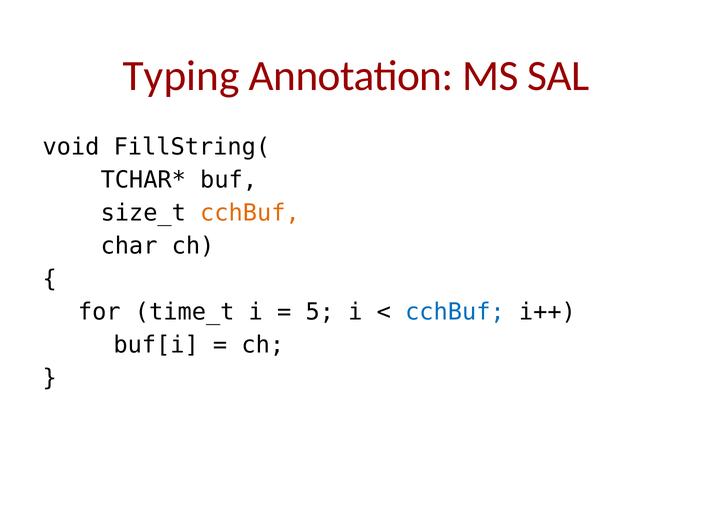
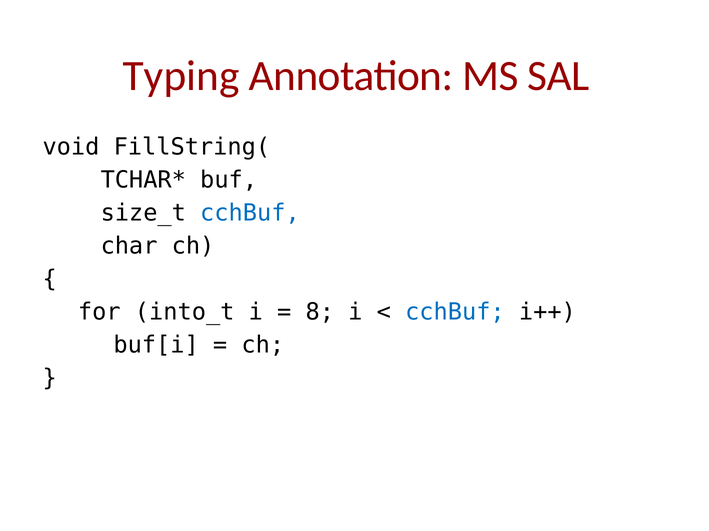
cchBuf colour: orange -> blue (250, 213)
time_t: time_t -> into_t (185, 312)
5: 5 -> 8 (320, 312)
